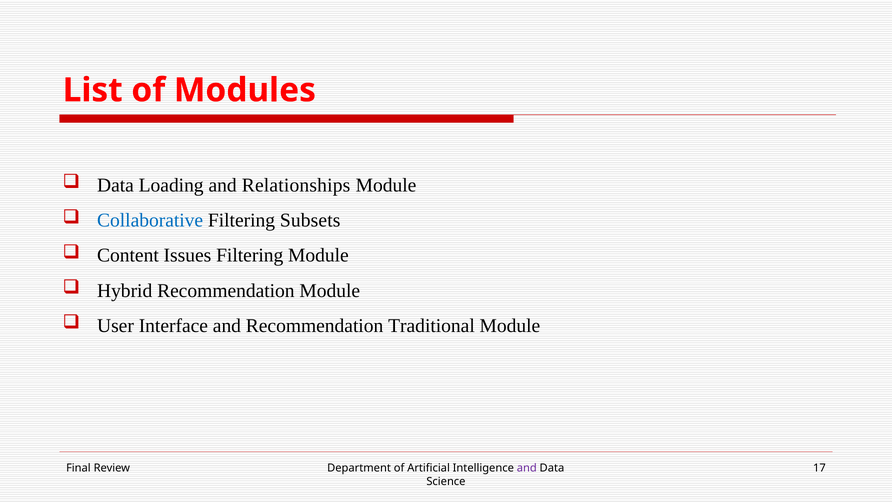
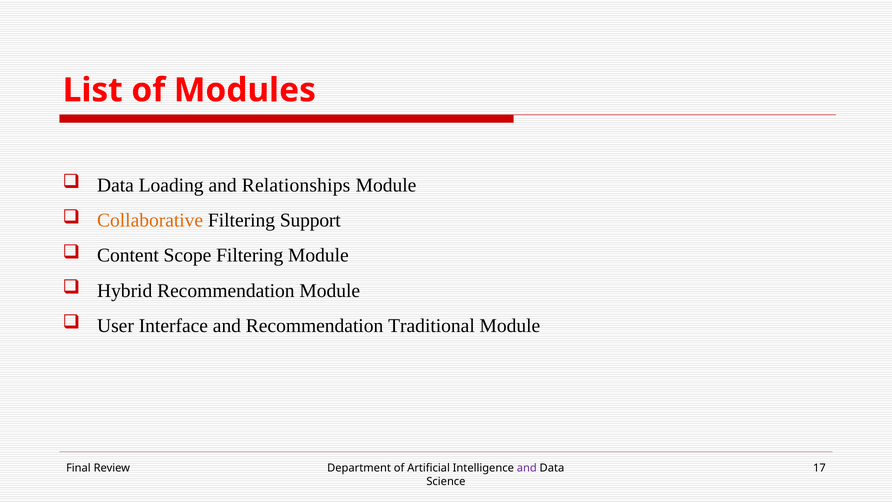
Collaborative colour: blue -> orange (150, 220)
Subsets: Subsets -> Support (310, 220)
Issues: Issues -> Scope (187, 255)
